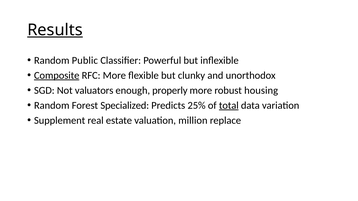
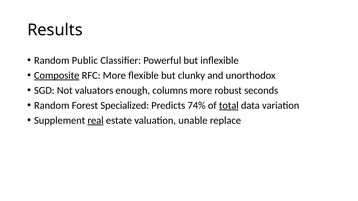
Results underline: present -> none (55, 30)
properly: properly -> columns (170, 91)
housing: housing -> seconds (261, 91)
25%: 25% -> 74% (197, 106)
real underline: none -> present (96, 121)
million: million -> unable (193, 121)
